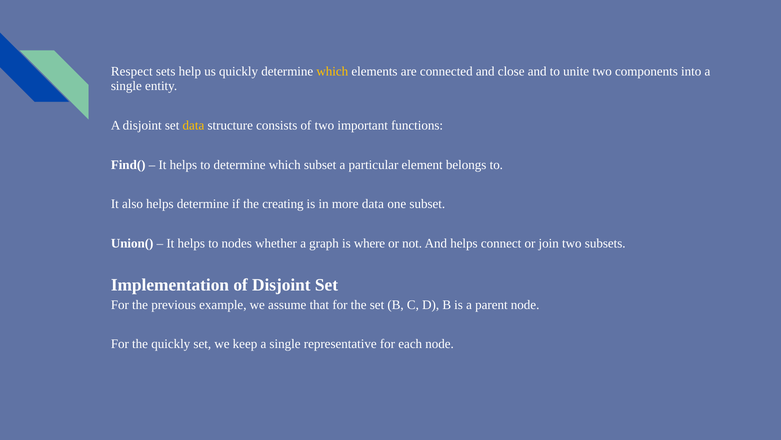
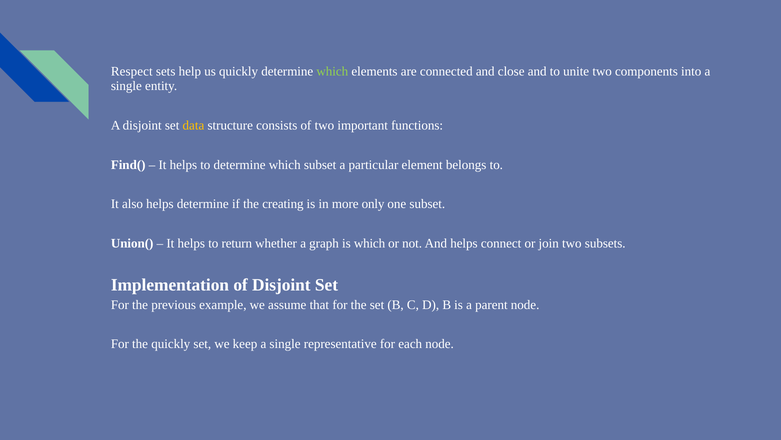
which colour: yellow -> light green (332, 72)
more data: data -> only (373, 204)
nodes: nodes -> return (237, 243)
is where: where -> which (370, 243)
